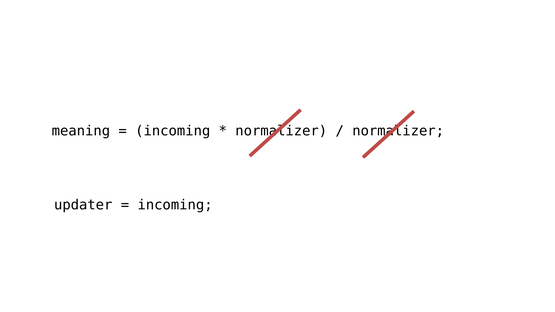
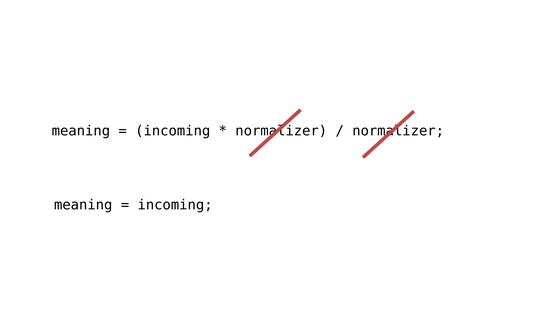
updater: updater -> meaning (83, 205)
